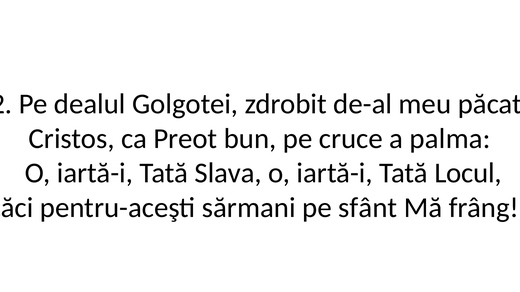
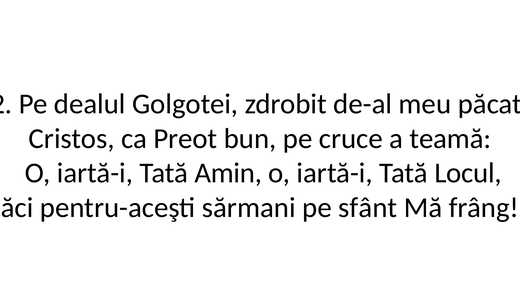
palma: palma -> teamă (450, 139)
Slava: Slava -> Amin (228, 173)
